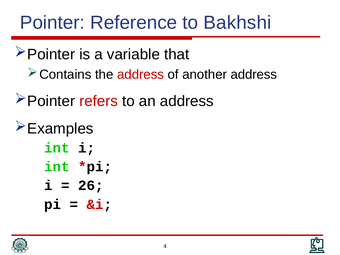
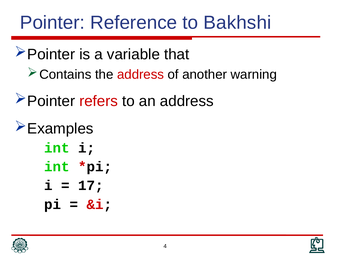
another address: address -> warning (254, 75)
26: 26 -> 17 (91, 186)
